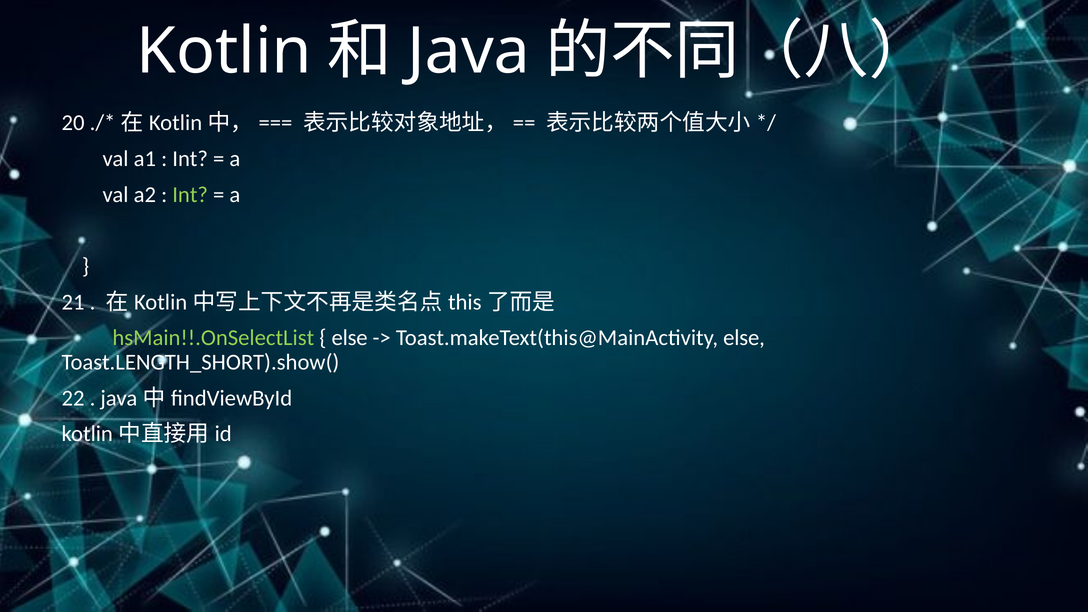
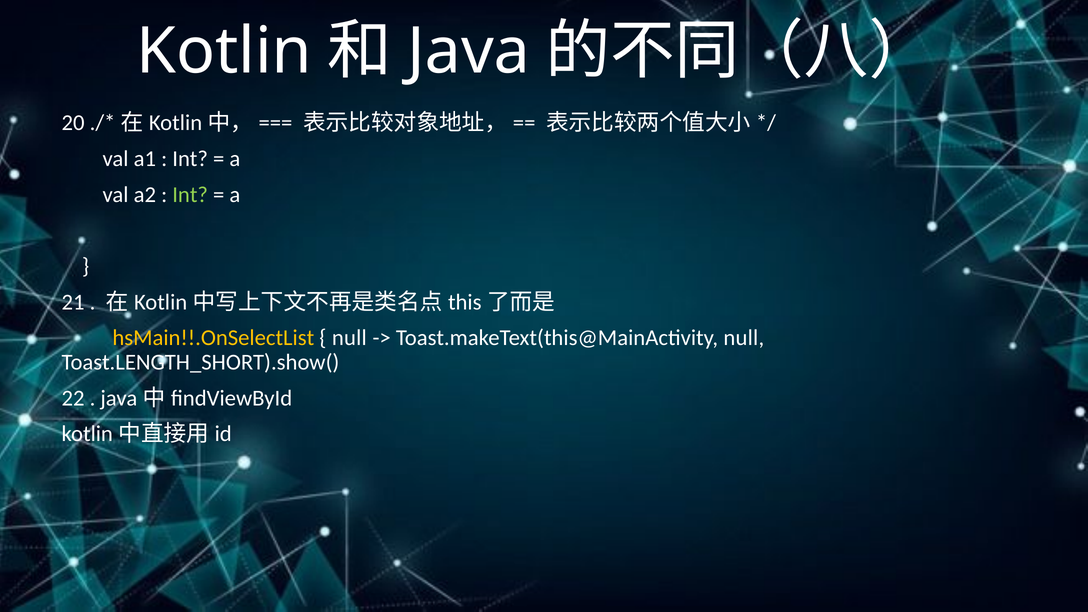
hsMain!!.OnSelectList colour: light green -> yellow (213, 338)
else: else -> null (349, 338)
Toast.makeText(this@MainActivity else: else -> null (744, 338)
